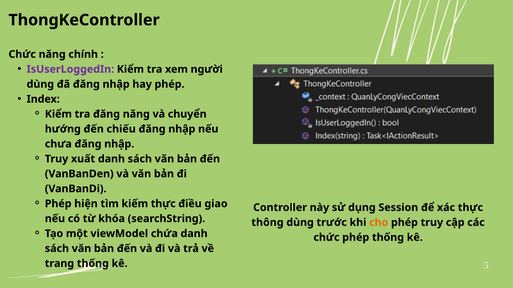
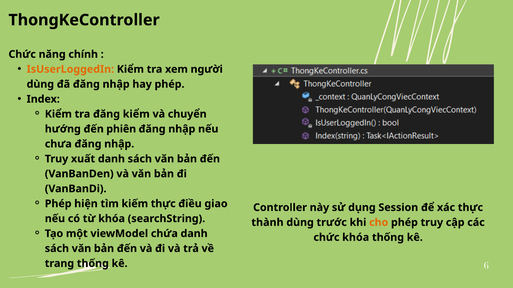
IsUserLoggedIn colour: purple -> orange (70, 69)
đăng năng: năng -> kiểm (136, 114)
chiếu: chiếu -> phiên (121, 129)
thông: thông -> thành (267, 223)
chức phép: phép -> khóa (356, 238)
5: 5 -> 6 (486, 266)
